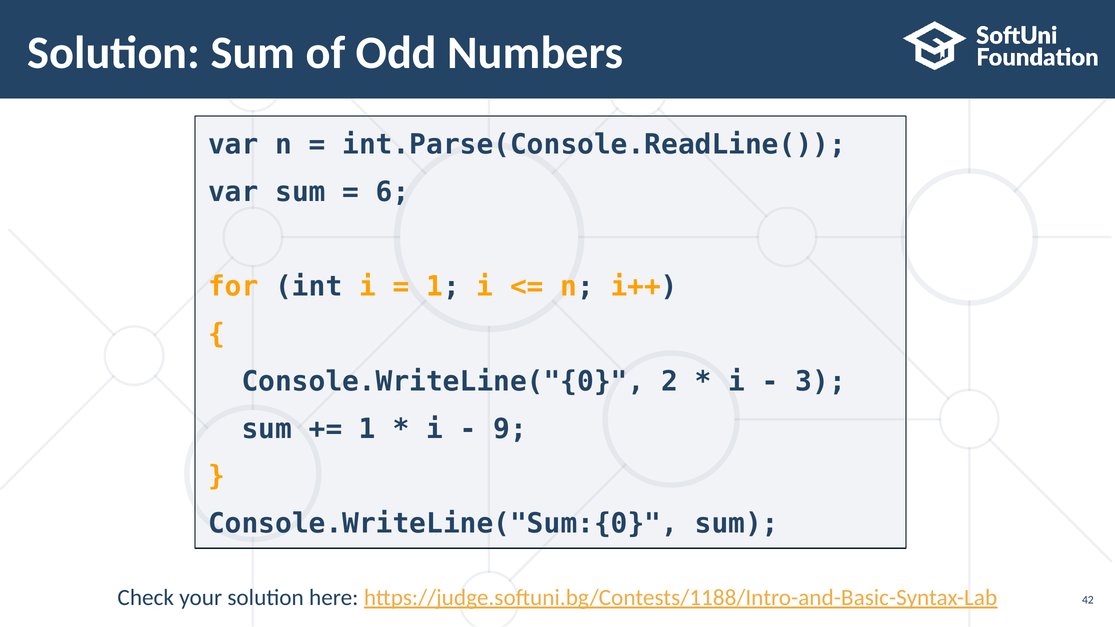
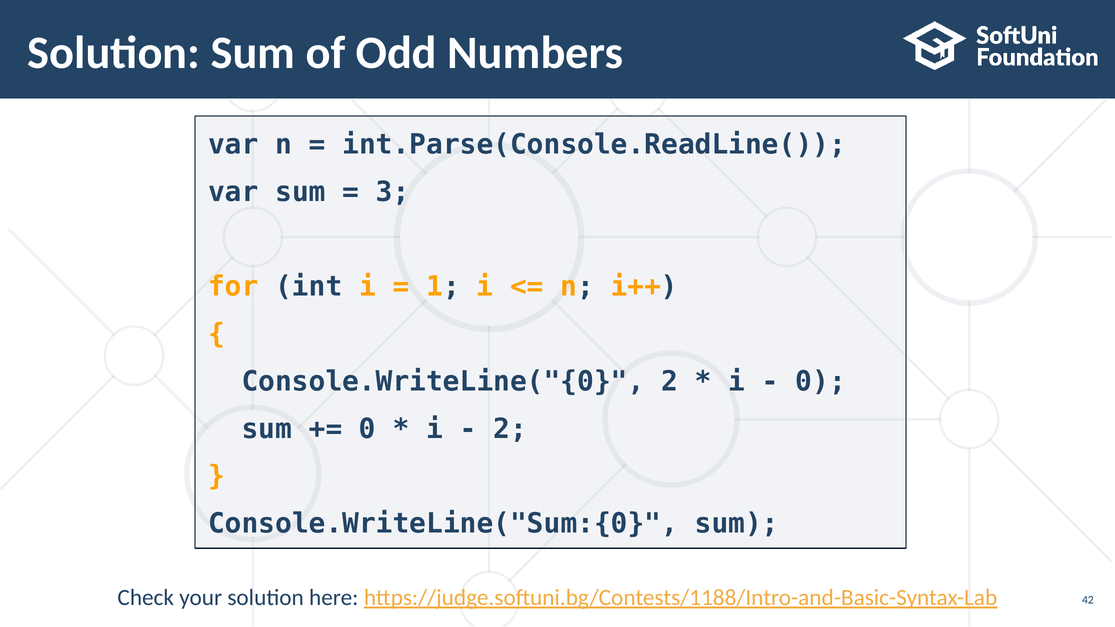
6: 6 -> 3 (393, 192)
3: 3 -> 0 (821, 382)
1: 1 -> 0 (367, 429)
9: 9 -> 2 (510, 429)
